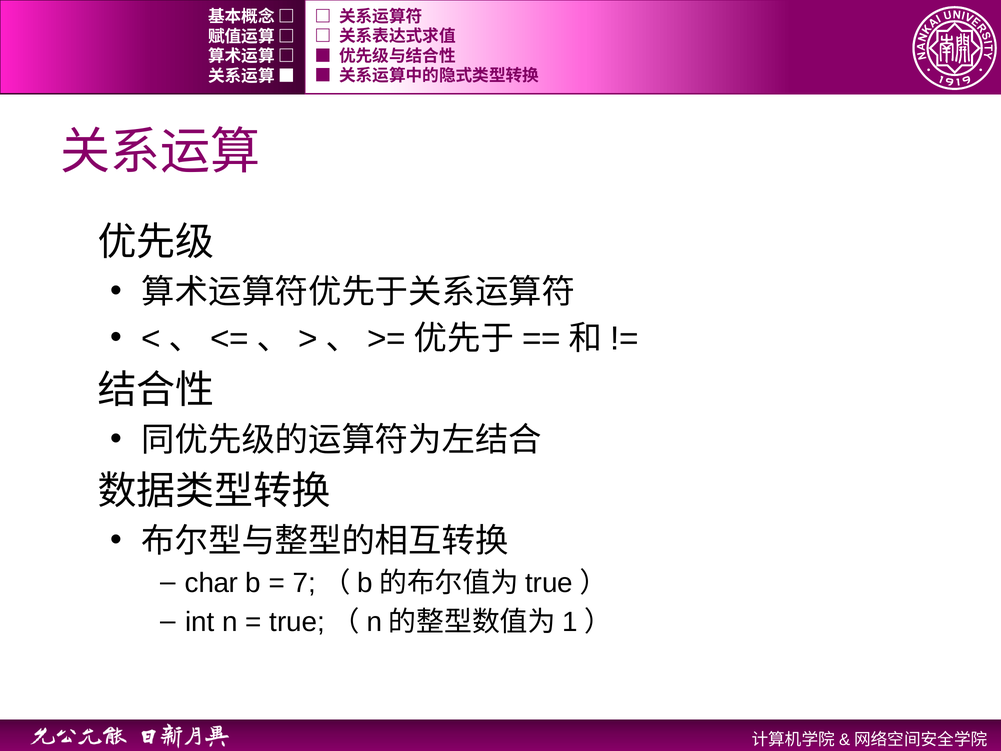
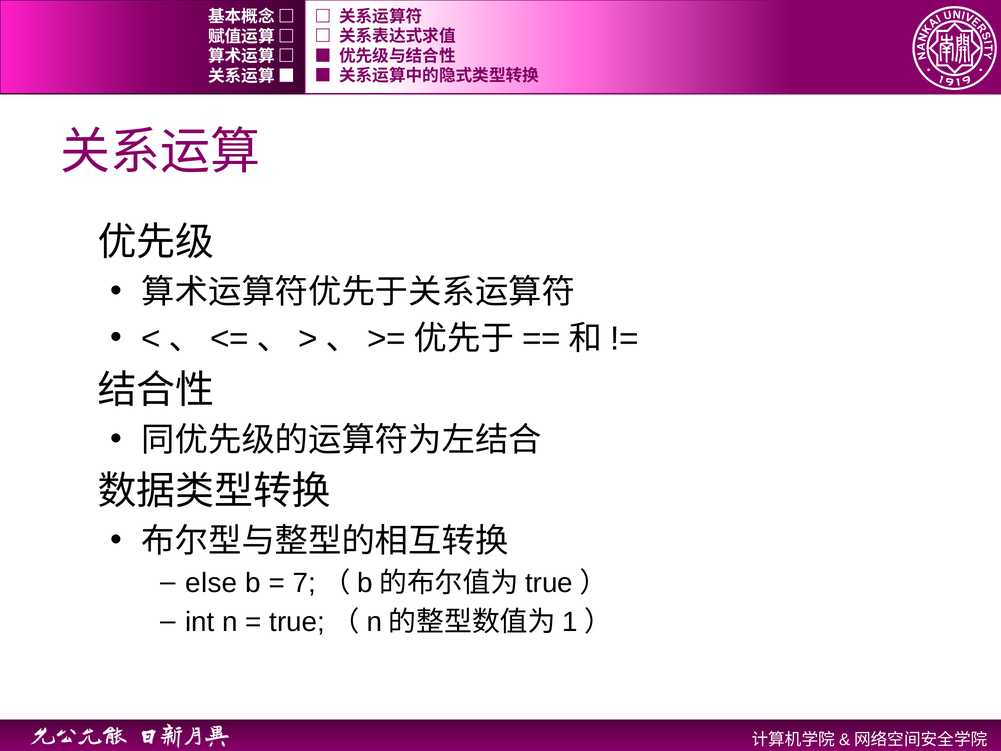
char: char -> else (211, 583)
